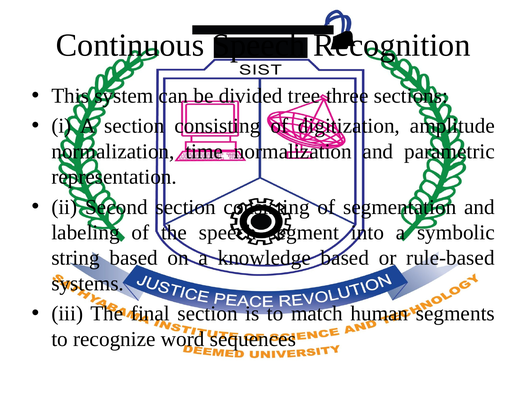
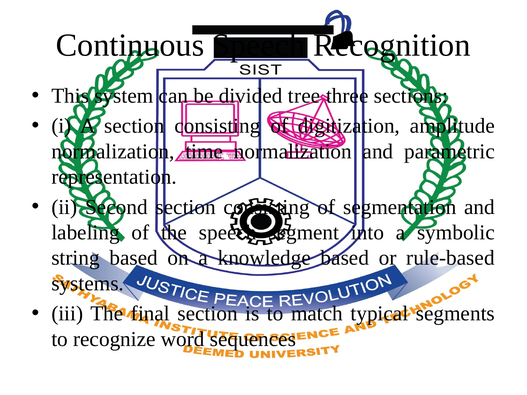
human: human -> typical (379, 314)
